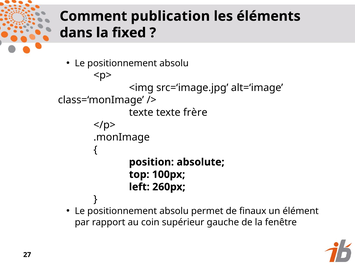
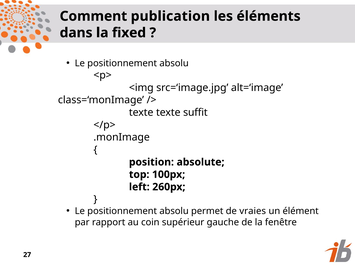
frère: frère -> suffit (195, 113)
finaux: finaux -> vraies (253, 211)
